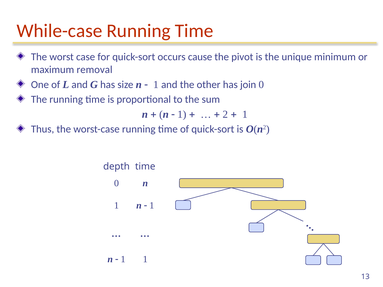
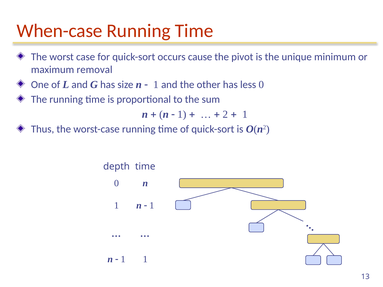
While-case: While-case -> When-case (60, 31)
join: join -> less (248, 85)
